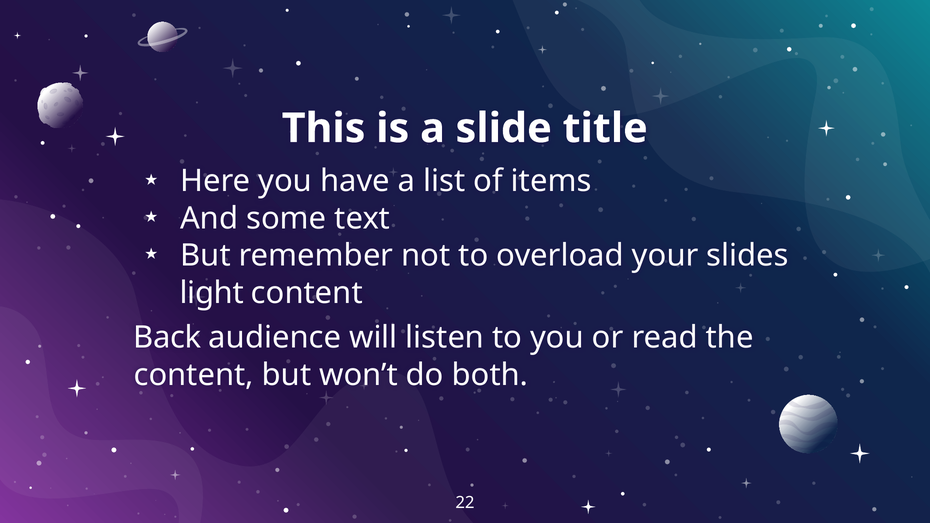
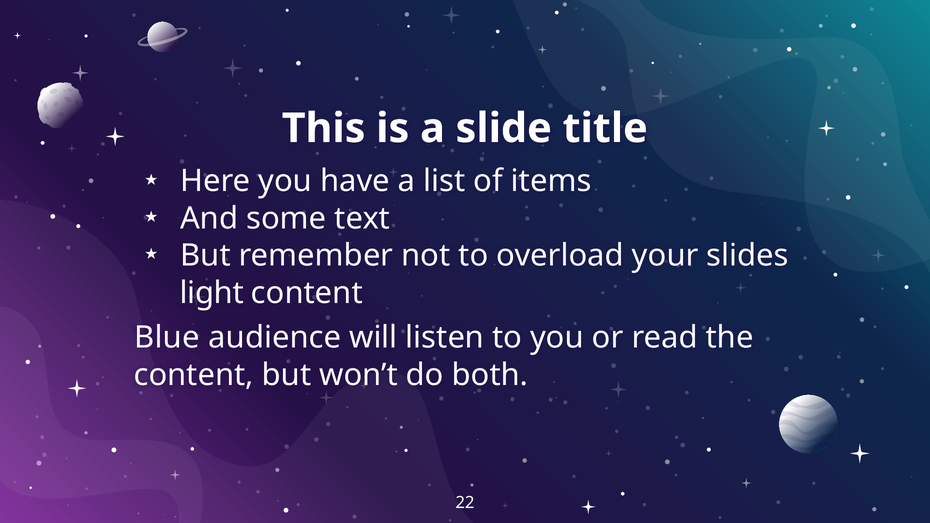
Back: Back -> Blue (167, 338)
